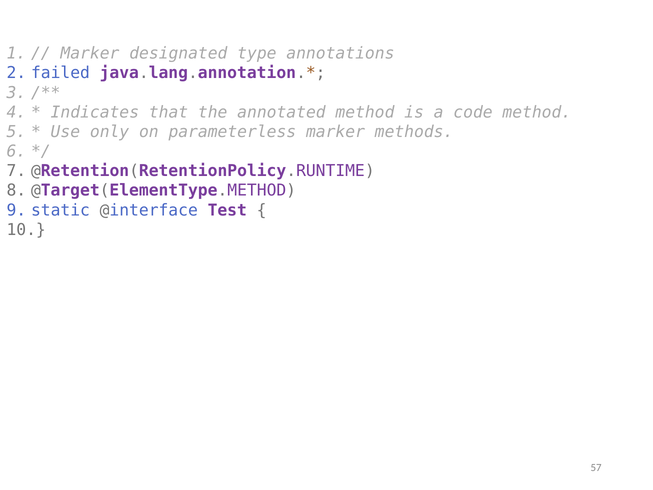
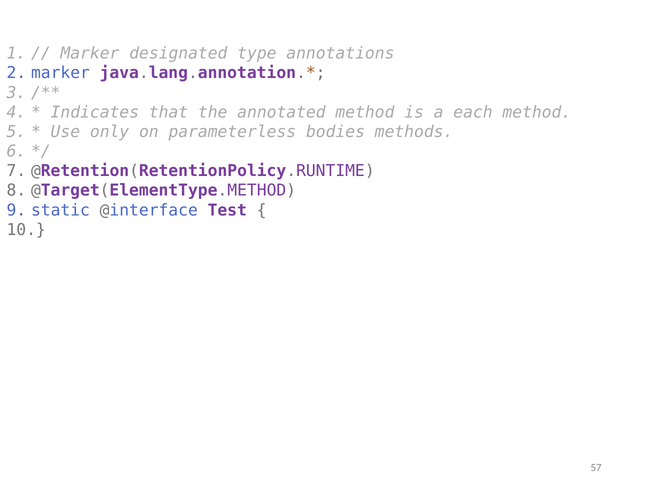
failed: failed -> marker (60, 73)
code: code -> each (473, 112)
parameterless marker: marker -> bodies (335, 132)
